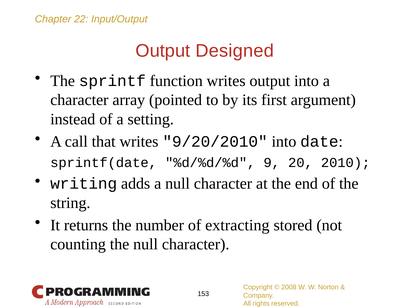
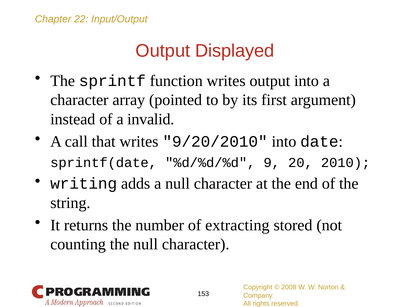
Designed: Designed -> Displayed (235, 51)
setting: setting -> invalid (151, 119)
